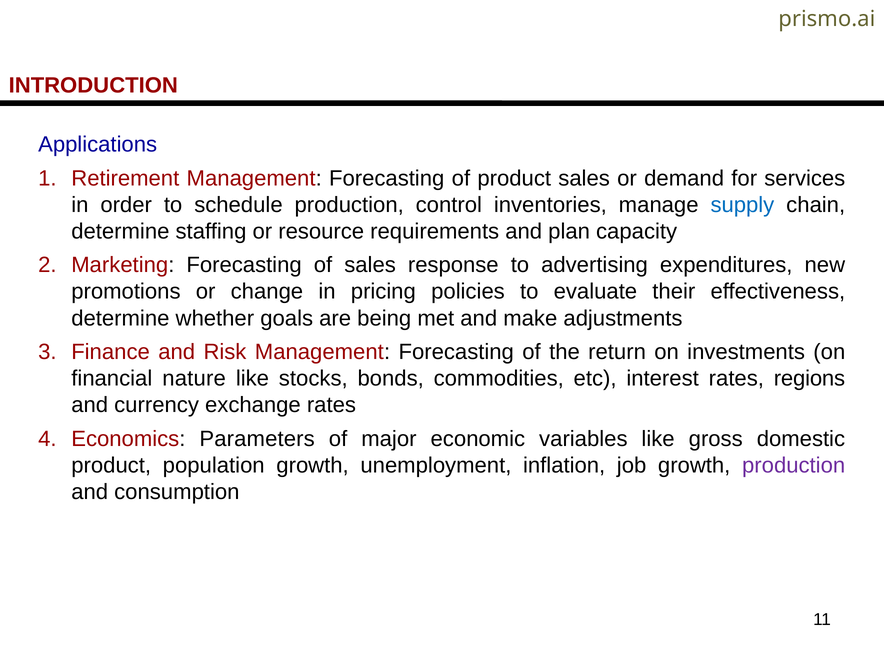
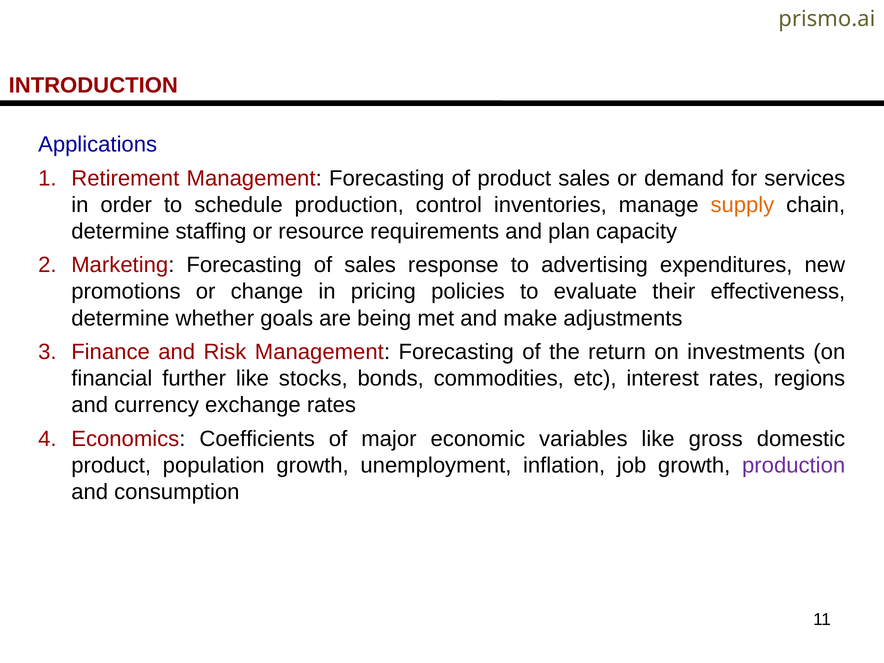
supply colour: blue -> orange (742, 205)
nature: nature -> further (194, 379)
Parameters: Parameters -> Coefficients (257, 439)
